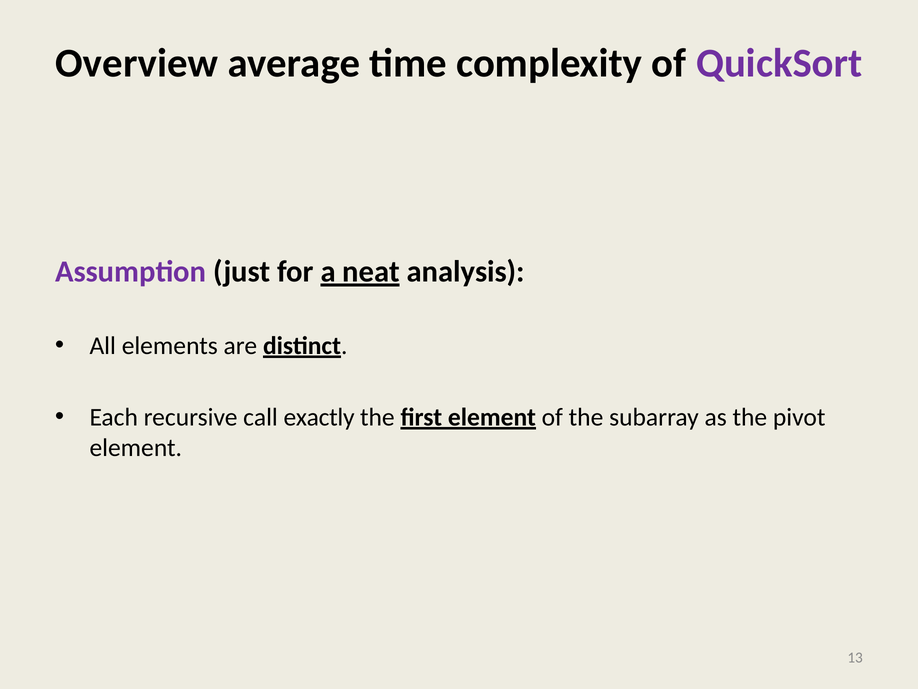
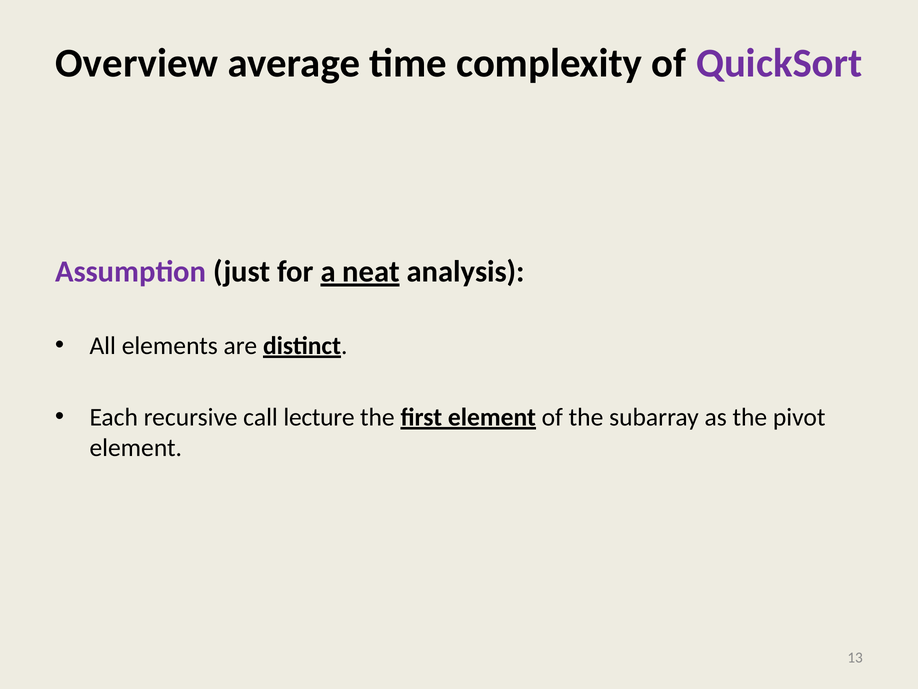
exactly: exactly -> lecture (319, 417)
